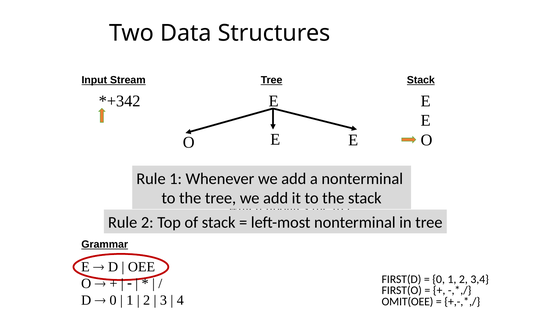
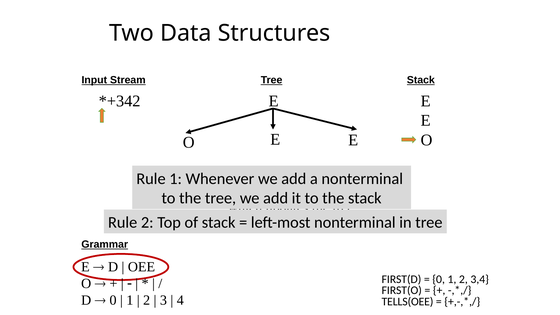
OMIT(OEE: OMIT(OEE -> TELLS(OEE (407, 302)
